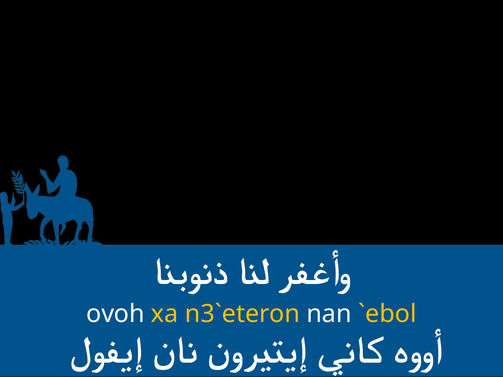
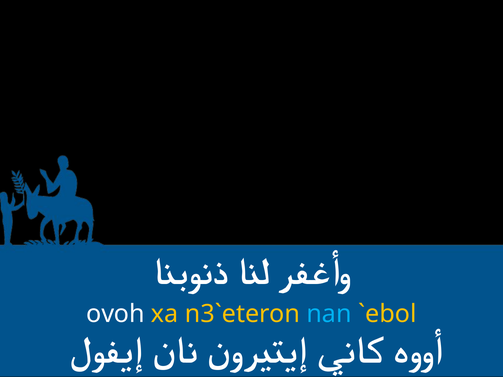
nan colour: white -> light blue (329, 314)
